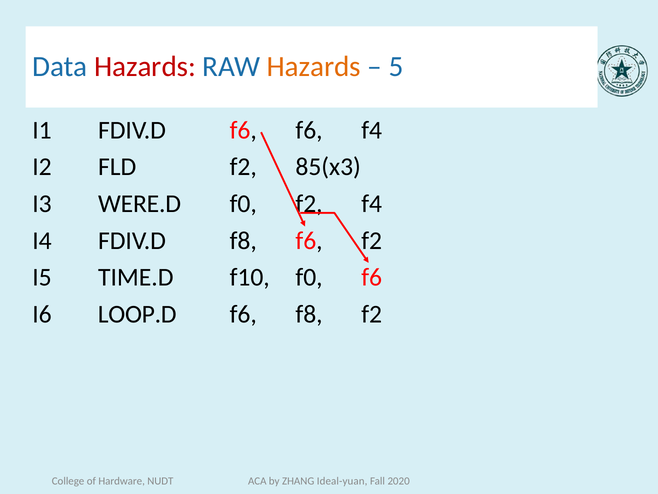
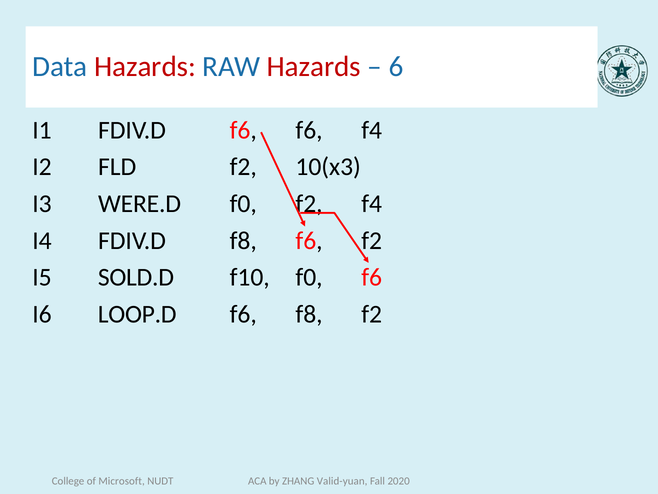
Hazards colour: orange -> red (314, 67)
5: 5 -> 6 (396, 67)
85(x3: 85(x3 -> 10(x3 (328, 167)
TIME.D: TIME.D -> SOLD.D (136, 277)
Ideal-yuan: Ideal-yuan -> Valid-yuan (342, 481)
Hardware: Hardware -> Microsoft (122, 481)
